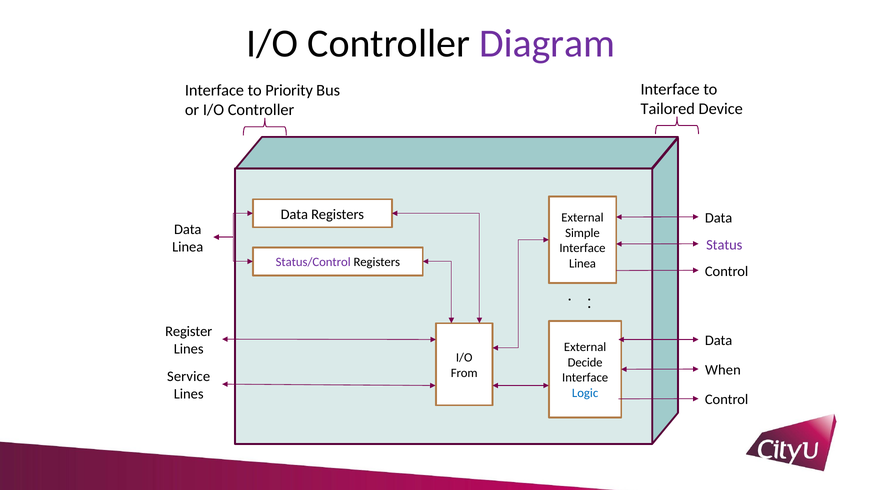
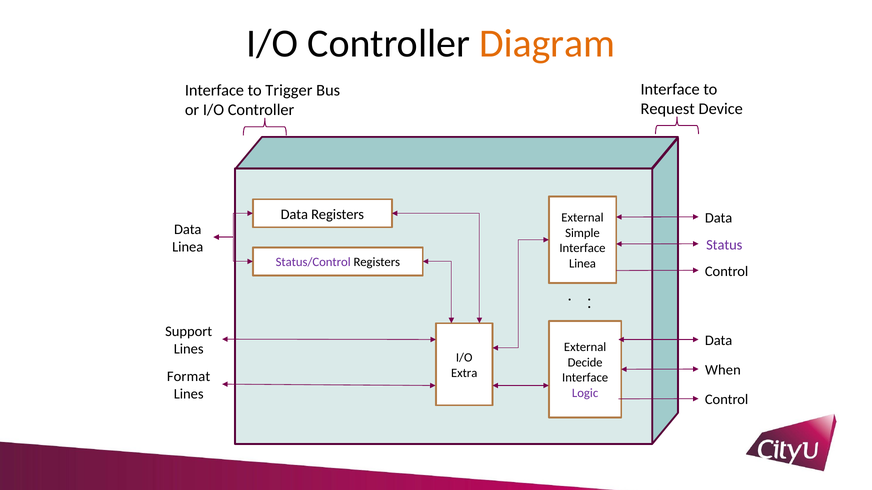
Diagram colour: purple -> orange (547, 44)
Priority: Priority -> Trigger (289, 91)
Tailored: Tailored -> Request (668, 109)
Register: Register -> Support (189, 332)
From: From -> Extra (464, 373)
Service: Service -> Format (189, 377)
Logic colour: blue -> purple (585, 393)
